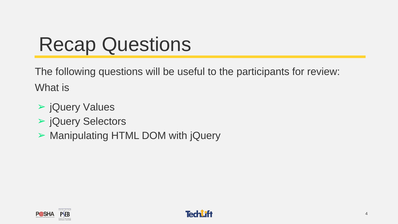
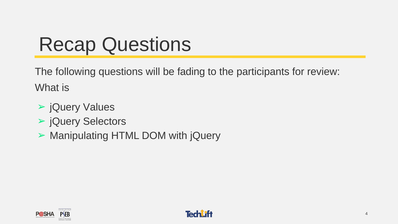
useful: useful -> fading (191, 72)
